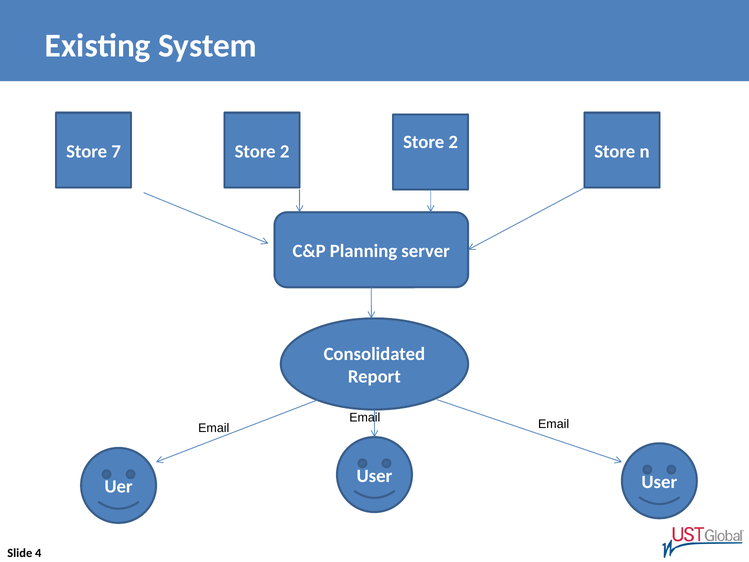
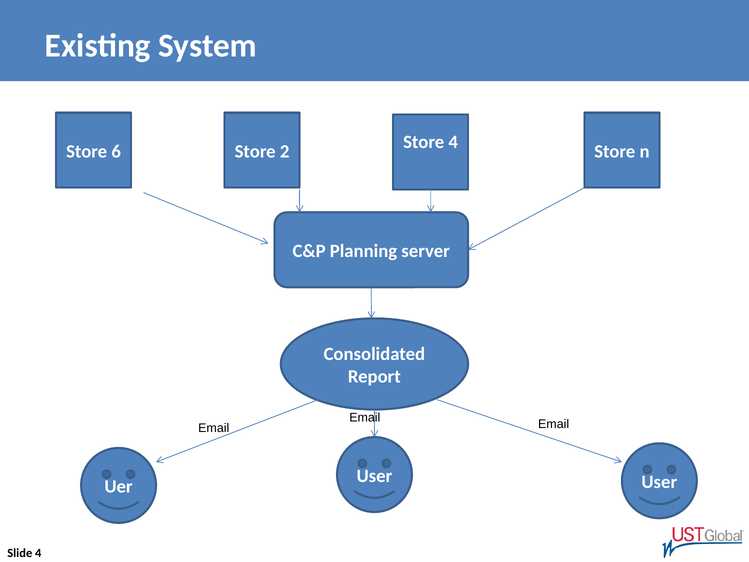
2: 2 -> 4 (453, 142)
7: 7 -> 6 (116, 151)
